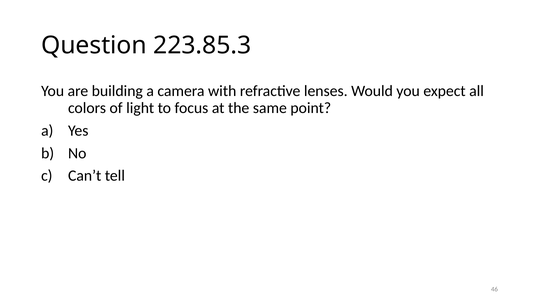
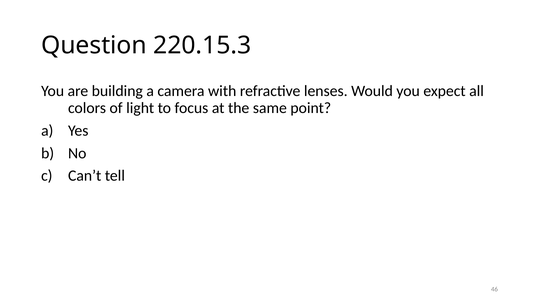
223.85.3: 223.85.3 -> 220.15.3 (202, 45)
